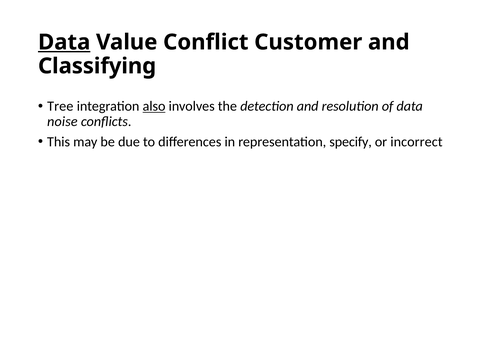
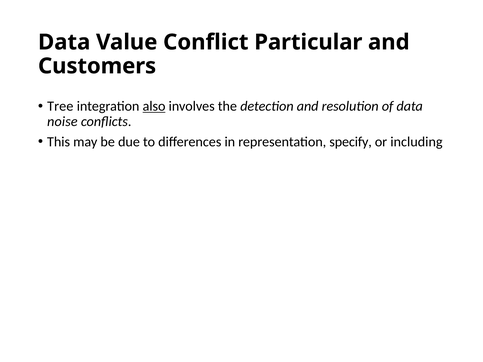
Data underline: present -> none (64, 42)
Customer: Customer -> Particular (308, 42)
Classifying: Classifying -> Customers (97, 66)
incorrect: incorrect -> including (416, 142)
